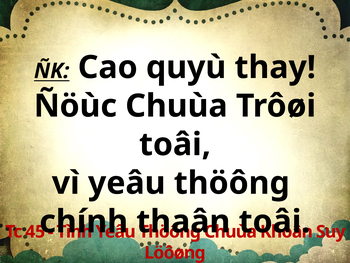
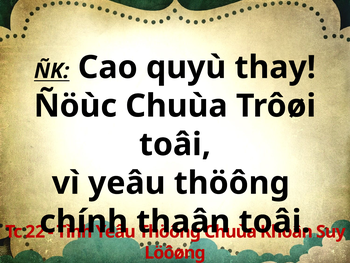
45: 45 -> 22 (35, 231)
